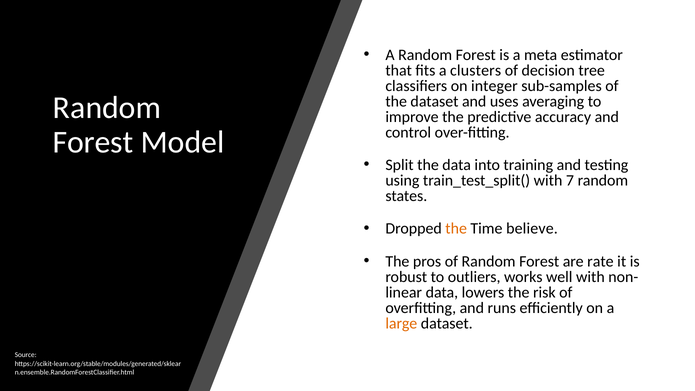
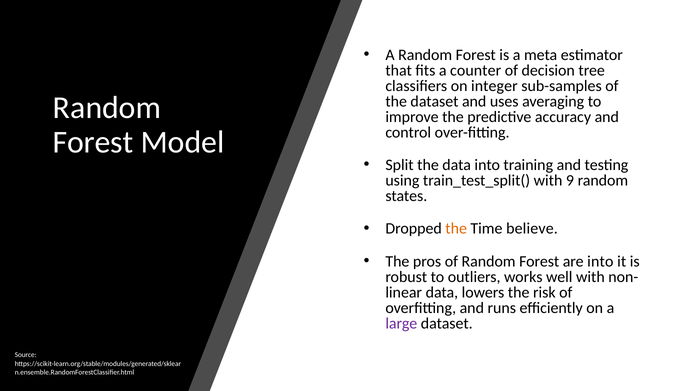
clusters: clusters -> counter (476, 71)
7: 7 -> 9 (570, 181)
are rate: rate -> into (600, 261)
large colour: orange -> purple (401, 323)
